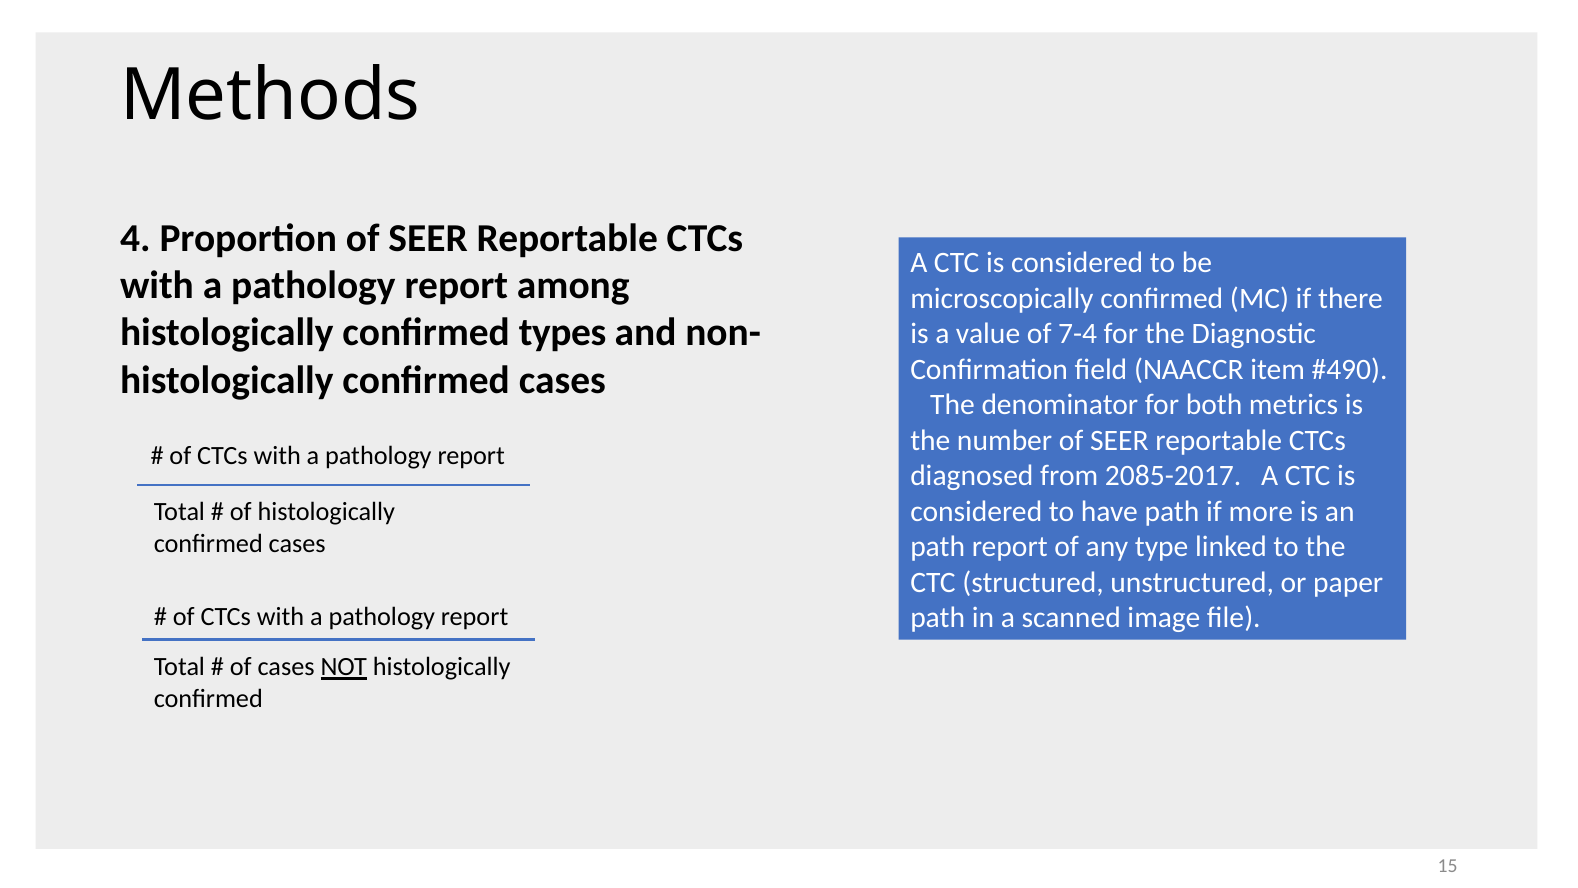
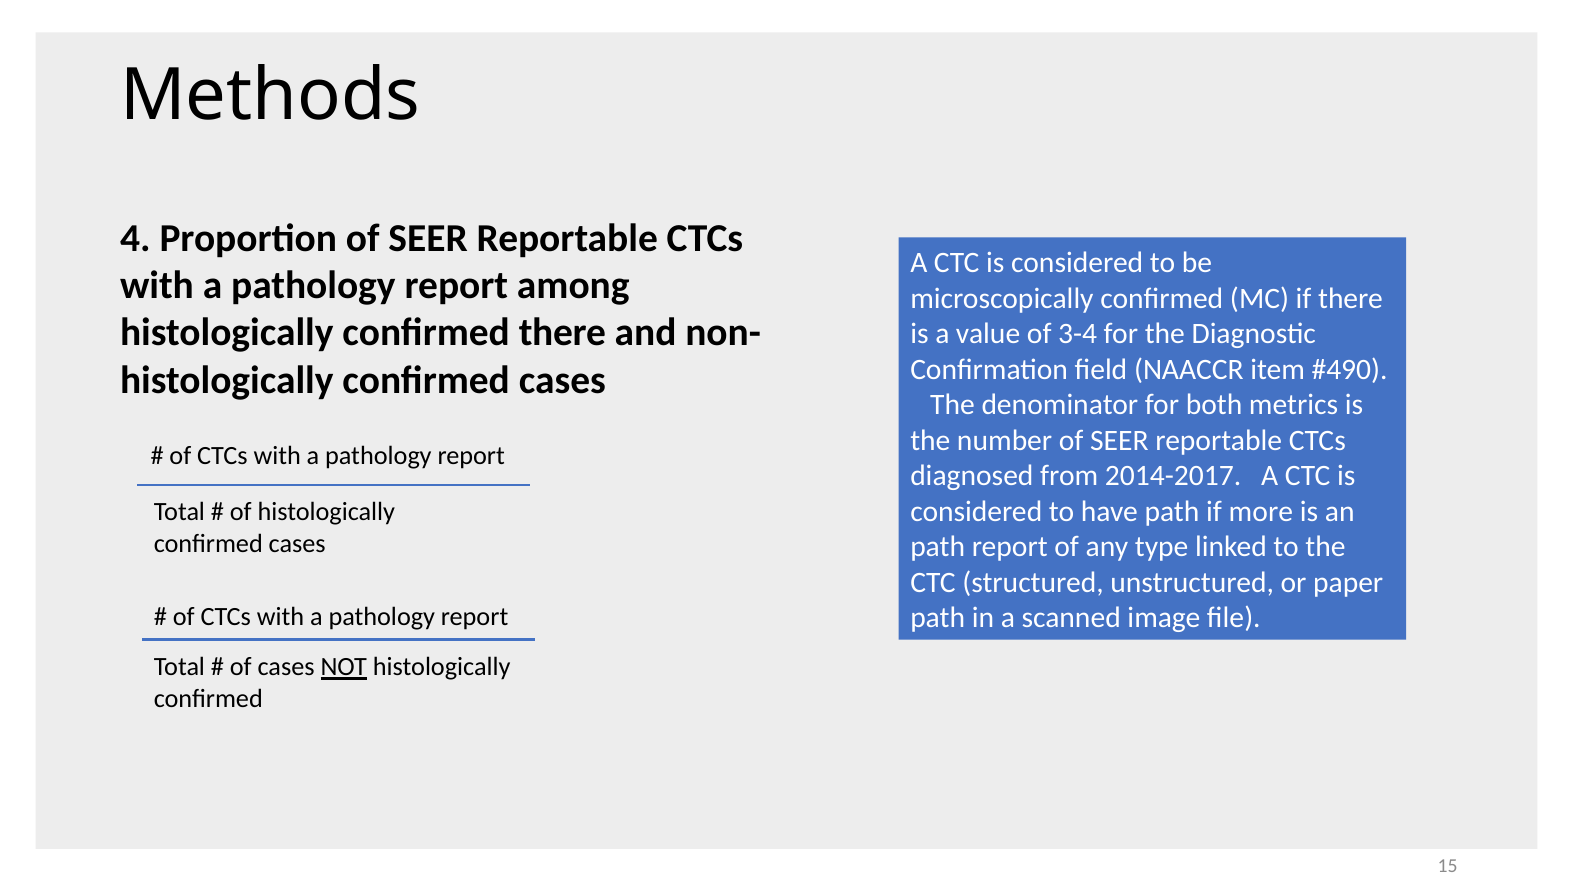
confirmed types: types -> there (562, 333)
7-4: 7-4 -> 3-4 (1078, 334)
2085-2017: 2085-2017 -> 2014-2017 (1173, 476)
